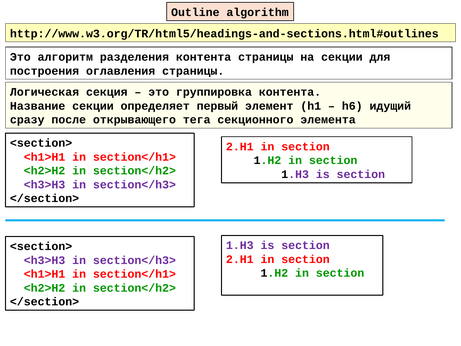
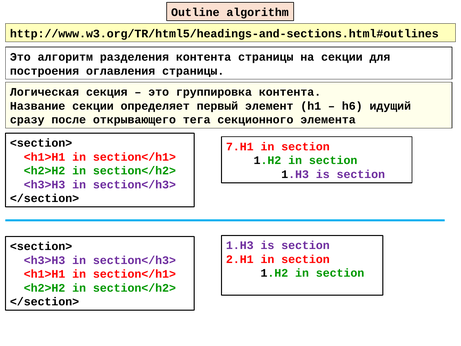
2.H1: 2.H1 -> 7.H1 (240, 147)
